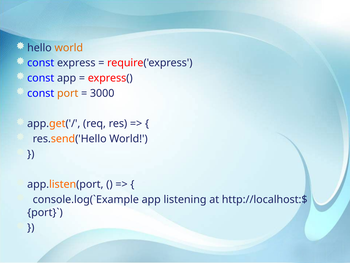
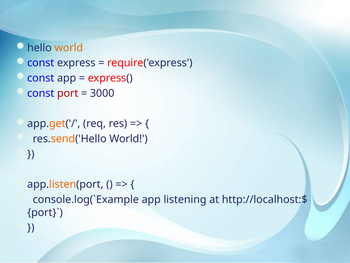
port colour: orange -> red (68, 93)
